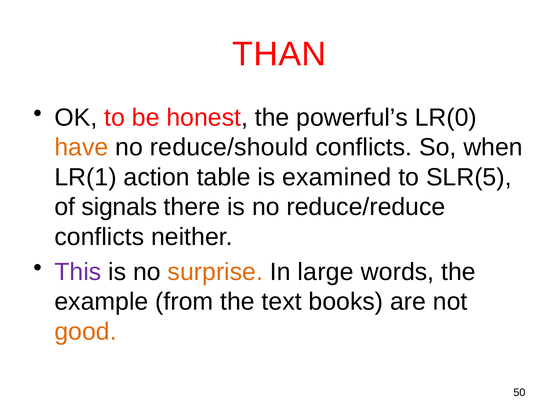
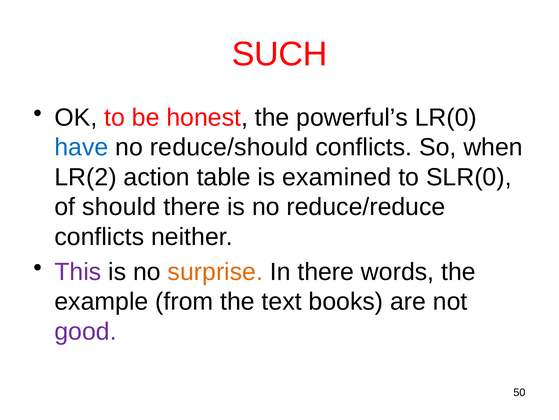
THAN: THAN -> SUCH (280, 54)
have colour: orange -> blue (81, 147)
LR(1: LR(1 -> LR(2 (86, 177)
SLR(5: SLR(5 -> SLR(0 (469, 177)
signals: signals -> should (119, 207)
In large: large -> there (326, 271)
good colour: orange -> purple (86, 331)
